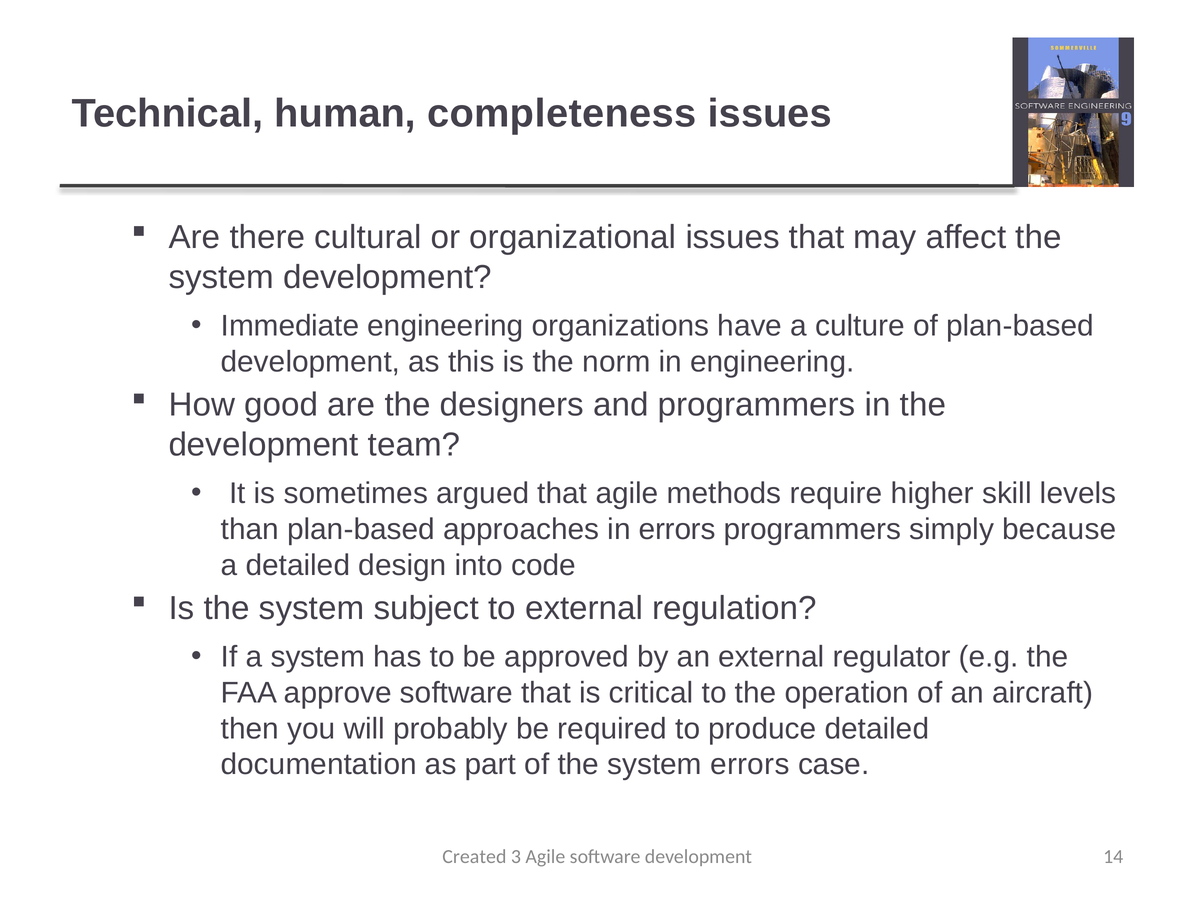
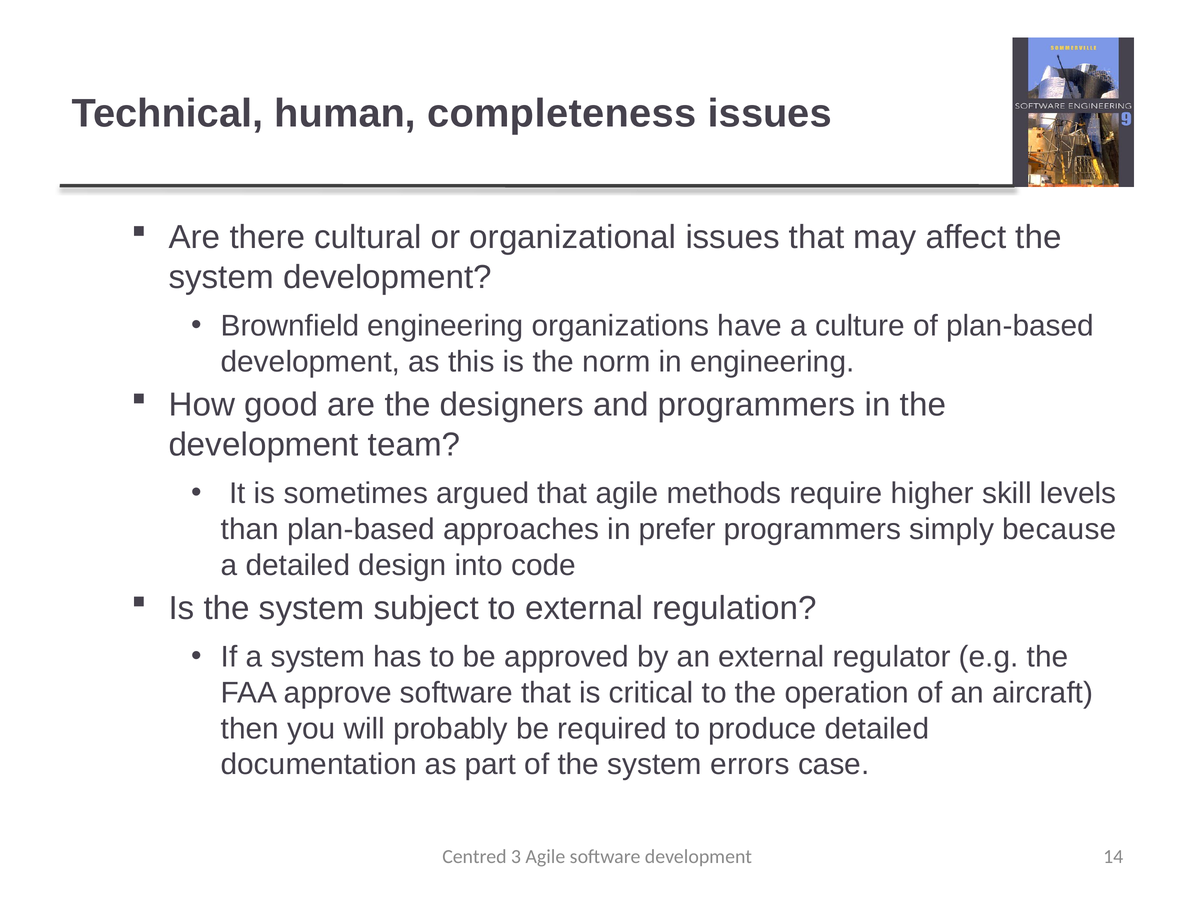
Immediate: Immediate -> Brownfield (290, 326)
in errors: errors -> prefer (677, 529)
Created: Created -> Centred (474, 856)
